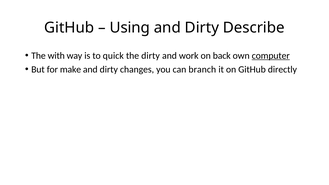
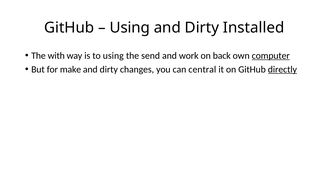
Describe: Describe -> Installed (254, 28)
to quick: quick -> using (113, 56)
the dirty: dirty -> send (151, 56)
branch: branch -> central (202, 69)
directly underline: none -> present (282, 69)
